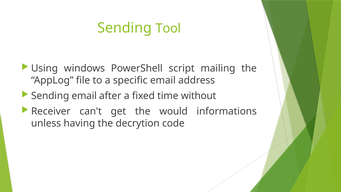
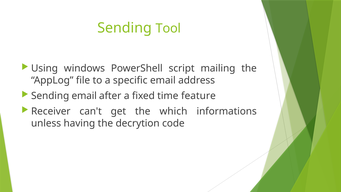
without: without -> feature (198, 96)
would: would -> which (173, 111)
